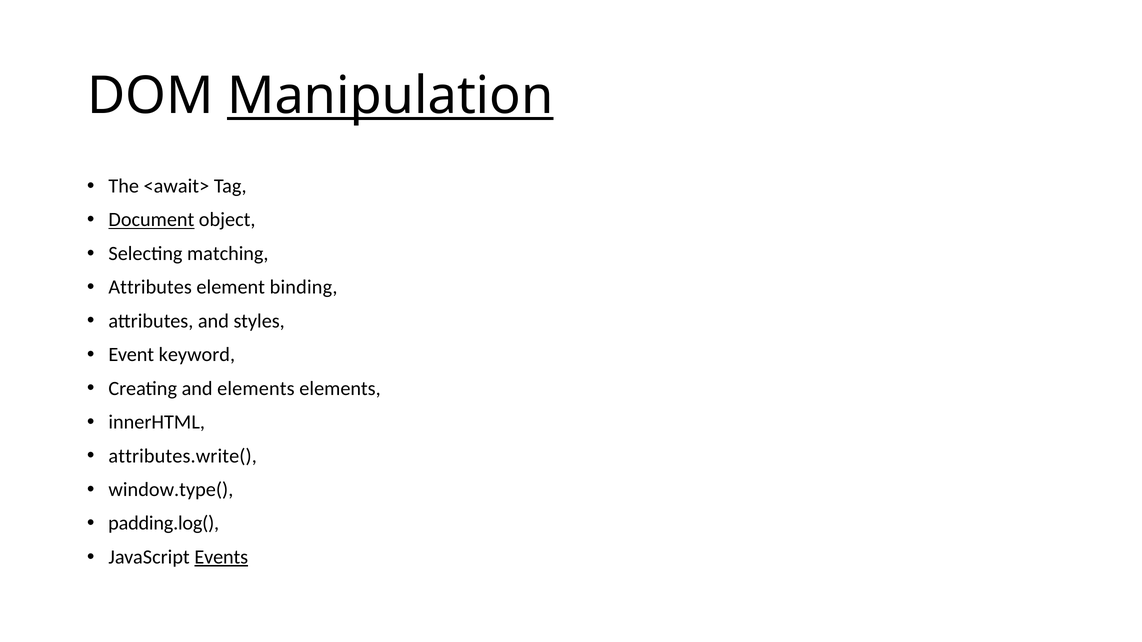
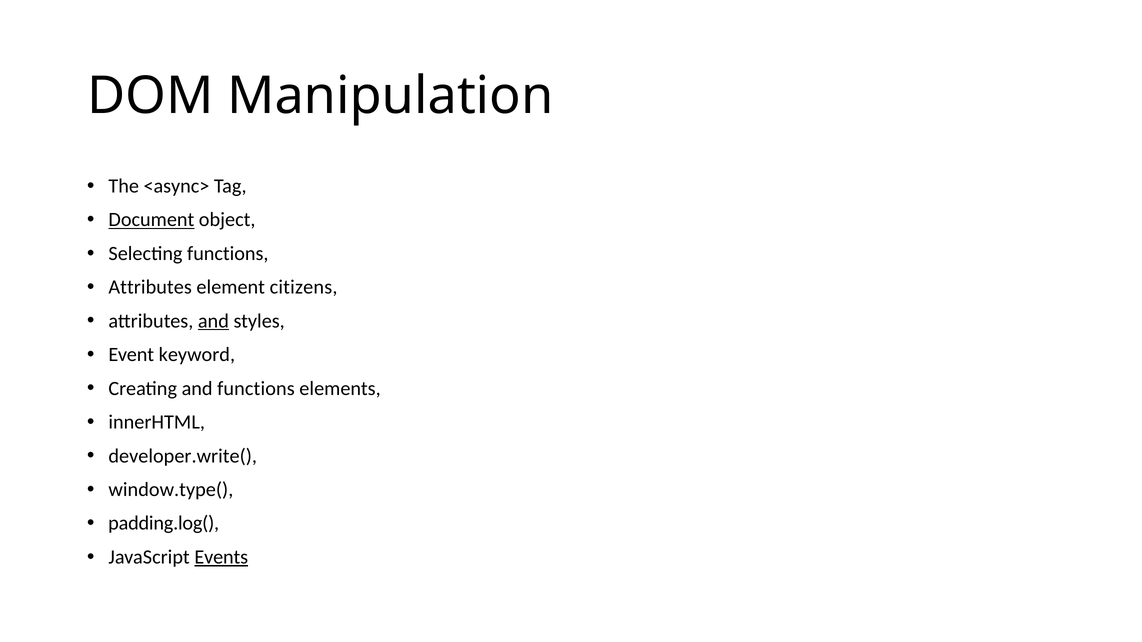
Manipulation underline: present -> none (390, 96)
<await>: <await> -> <async> (176, 186)
Selecting matching: matching -> functions (228, 254)
binding: binding -> citizens (304, 287)
and underline: none -> present (213, 321)
and elements: elements -> functions (256, 389)
attributes.write(: attributes.write( -> developer.write( (183, 456)
